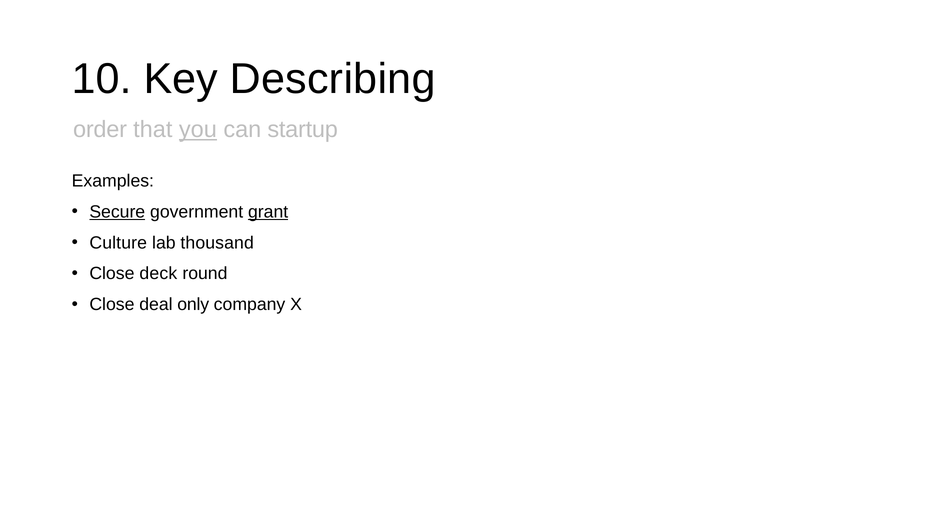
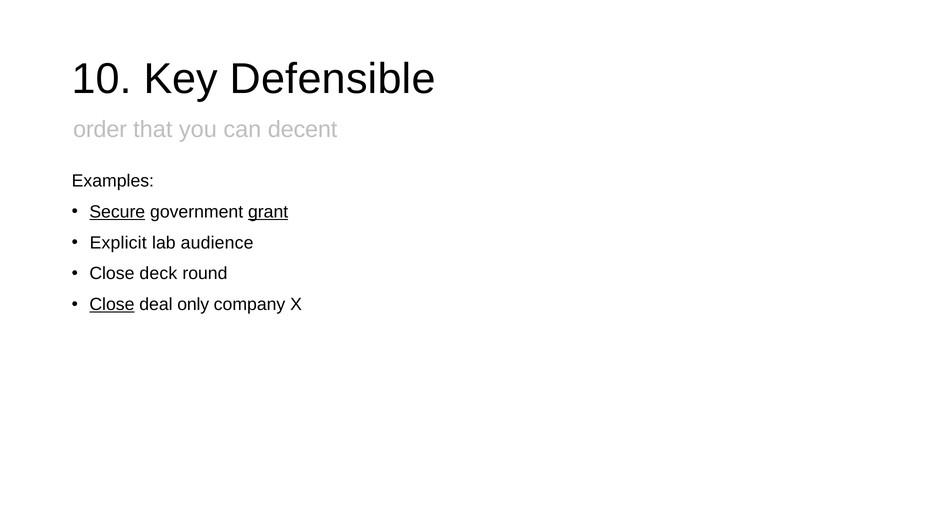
Describing: Describing -> Defensible (333, 79)
you underline: present -> none (198, 130)
startup: startup -> decent (303, 130)
Culture: Culture -> Explicit (118, 243)
thousand: thousand -> audience (217, 243)
Close underline: none -> present (112, 305)
